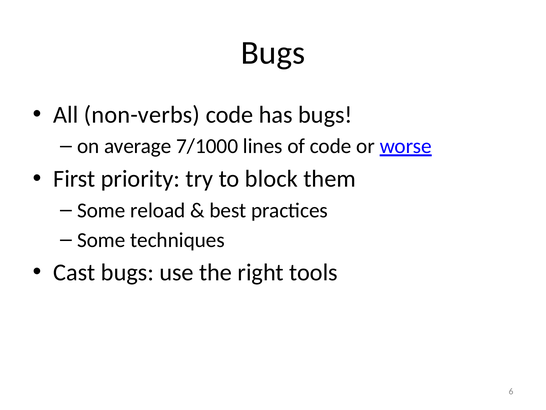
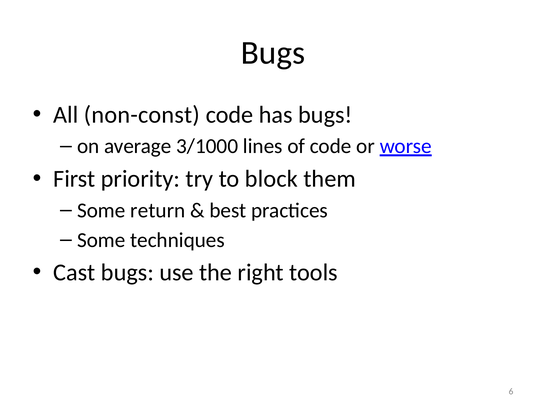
non-verbs: non-verbs -> non-const (142, 115)
7/1000: 7/1000 -> 3/1000 (207, 146)
reload: reload -> return (158, 210)
